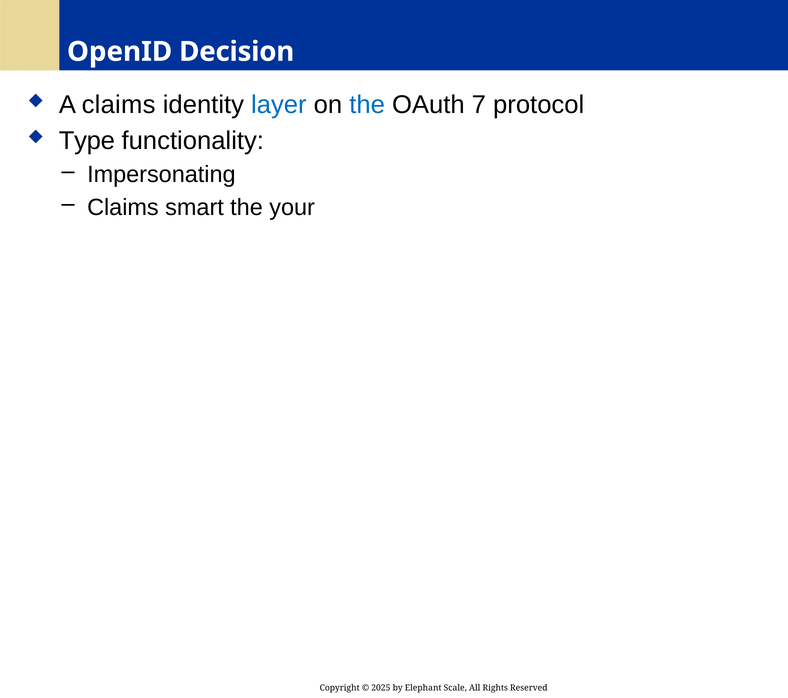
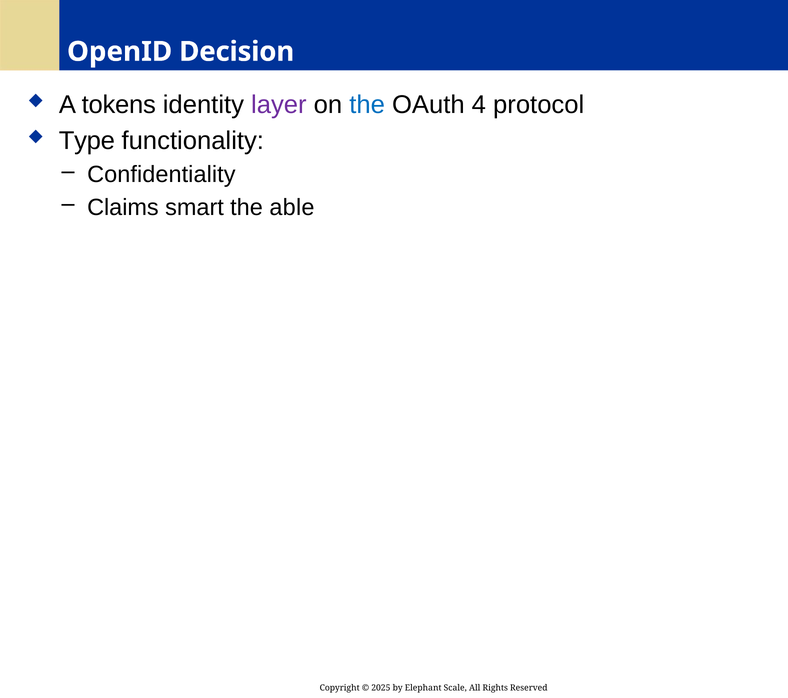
A claims: claims -> tokens (119, 105)
layer colour: blue -> purple (279, 105)
7: 7 -> 4 (479, 105)
Impersonating: Impersonating -> Confidentiality (161, 175)
your: your -> able (292, 207)
